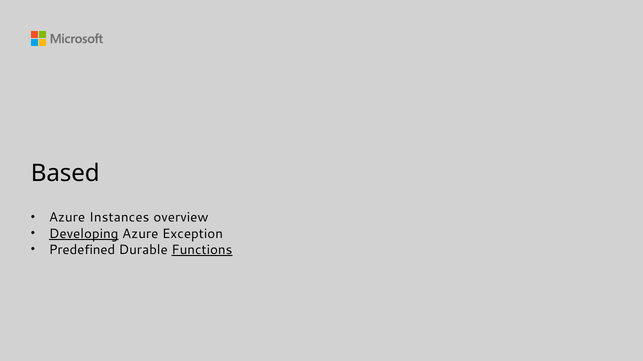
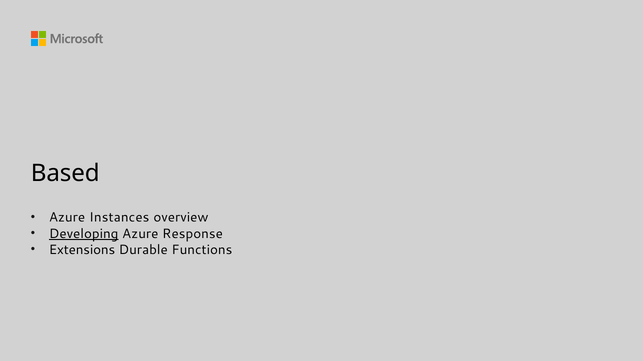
Exception: Exception -> Response (193, 234)
Predefined: Predefined -> Extensions (82, 250)
Functions underline: present -> none (202, 250)
